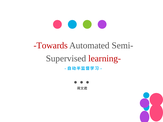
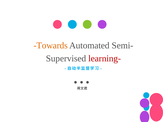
Towards colour: red -> orange (51, 46)
